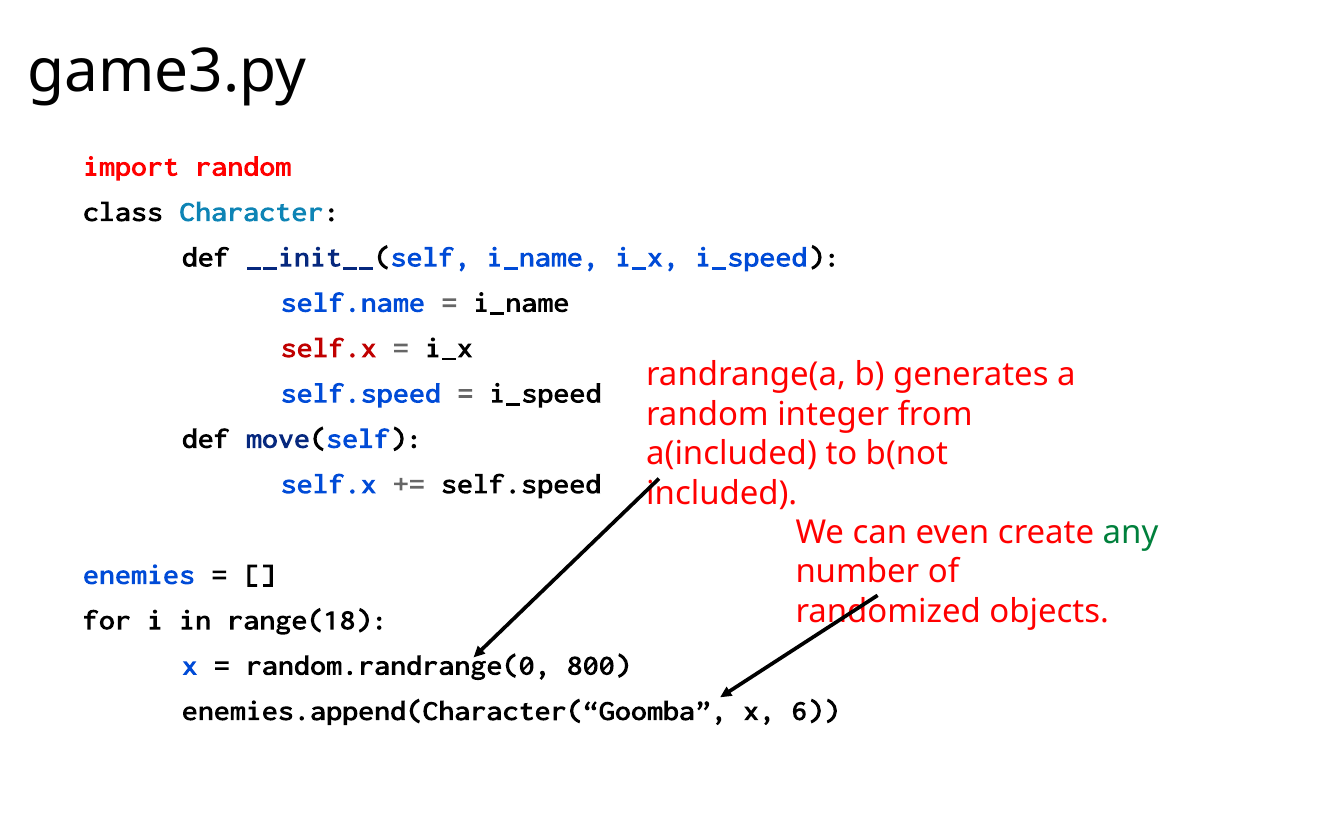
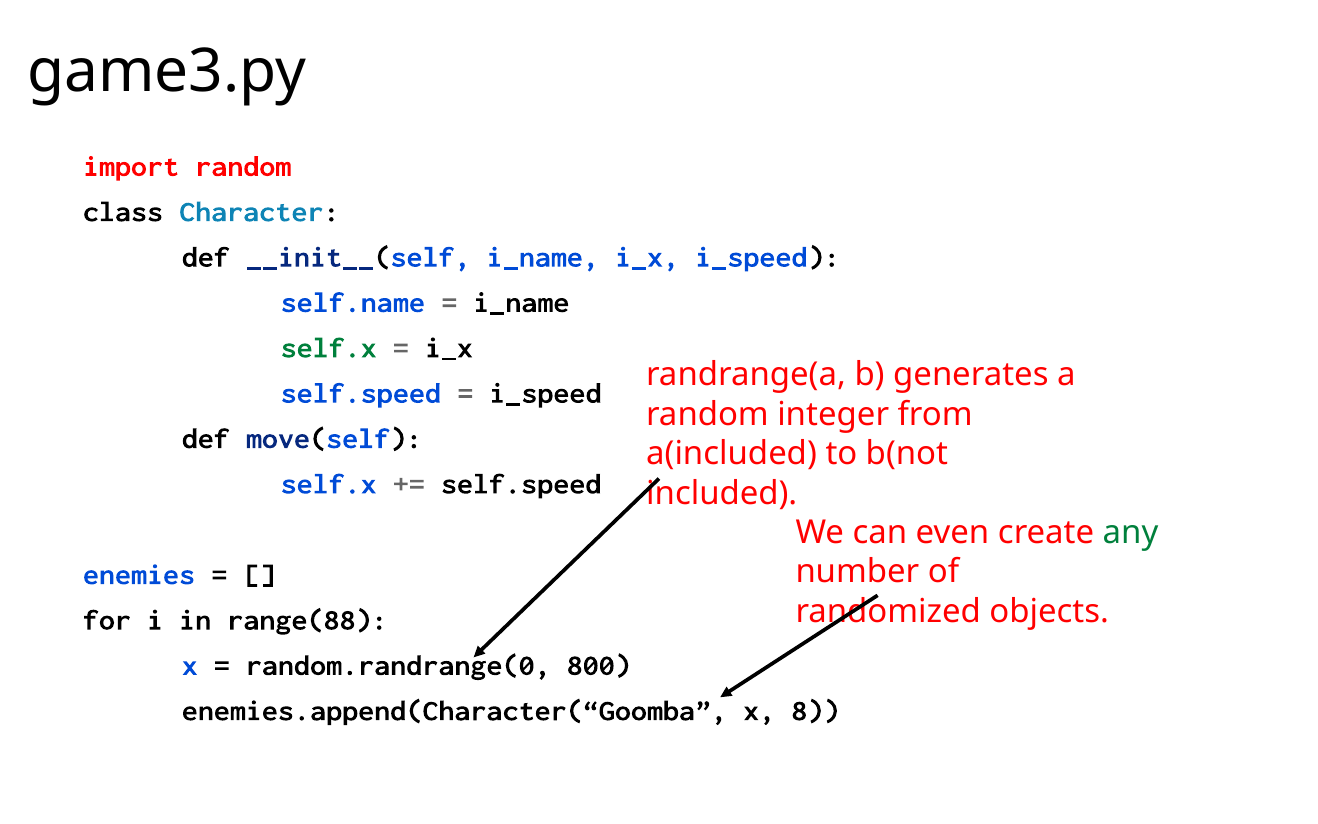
self.x colour: red -> green (329, 348)
range(18: range(18 -> range(88 (307, 620)
6: 6 -> 8 (815, 710)
